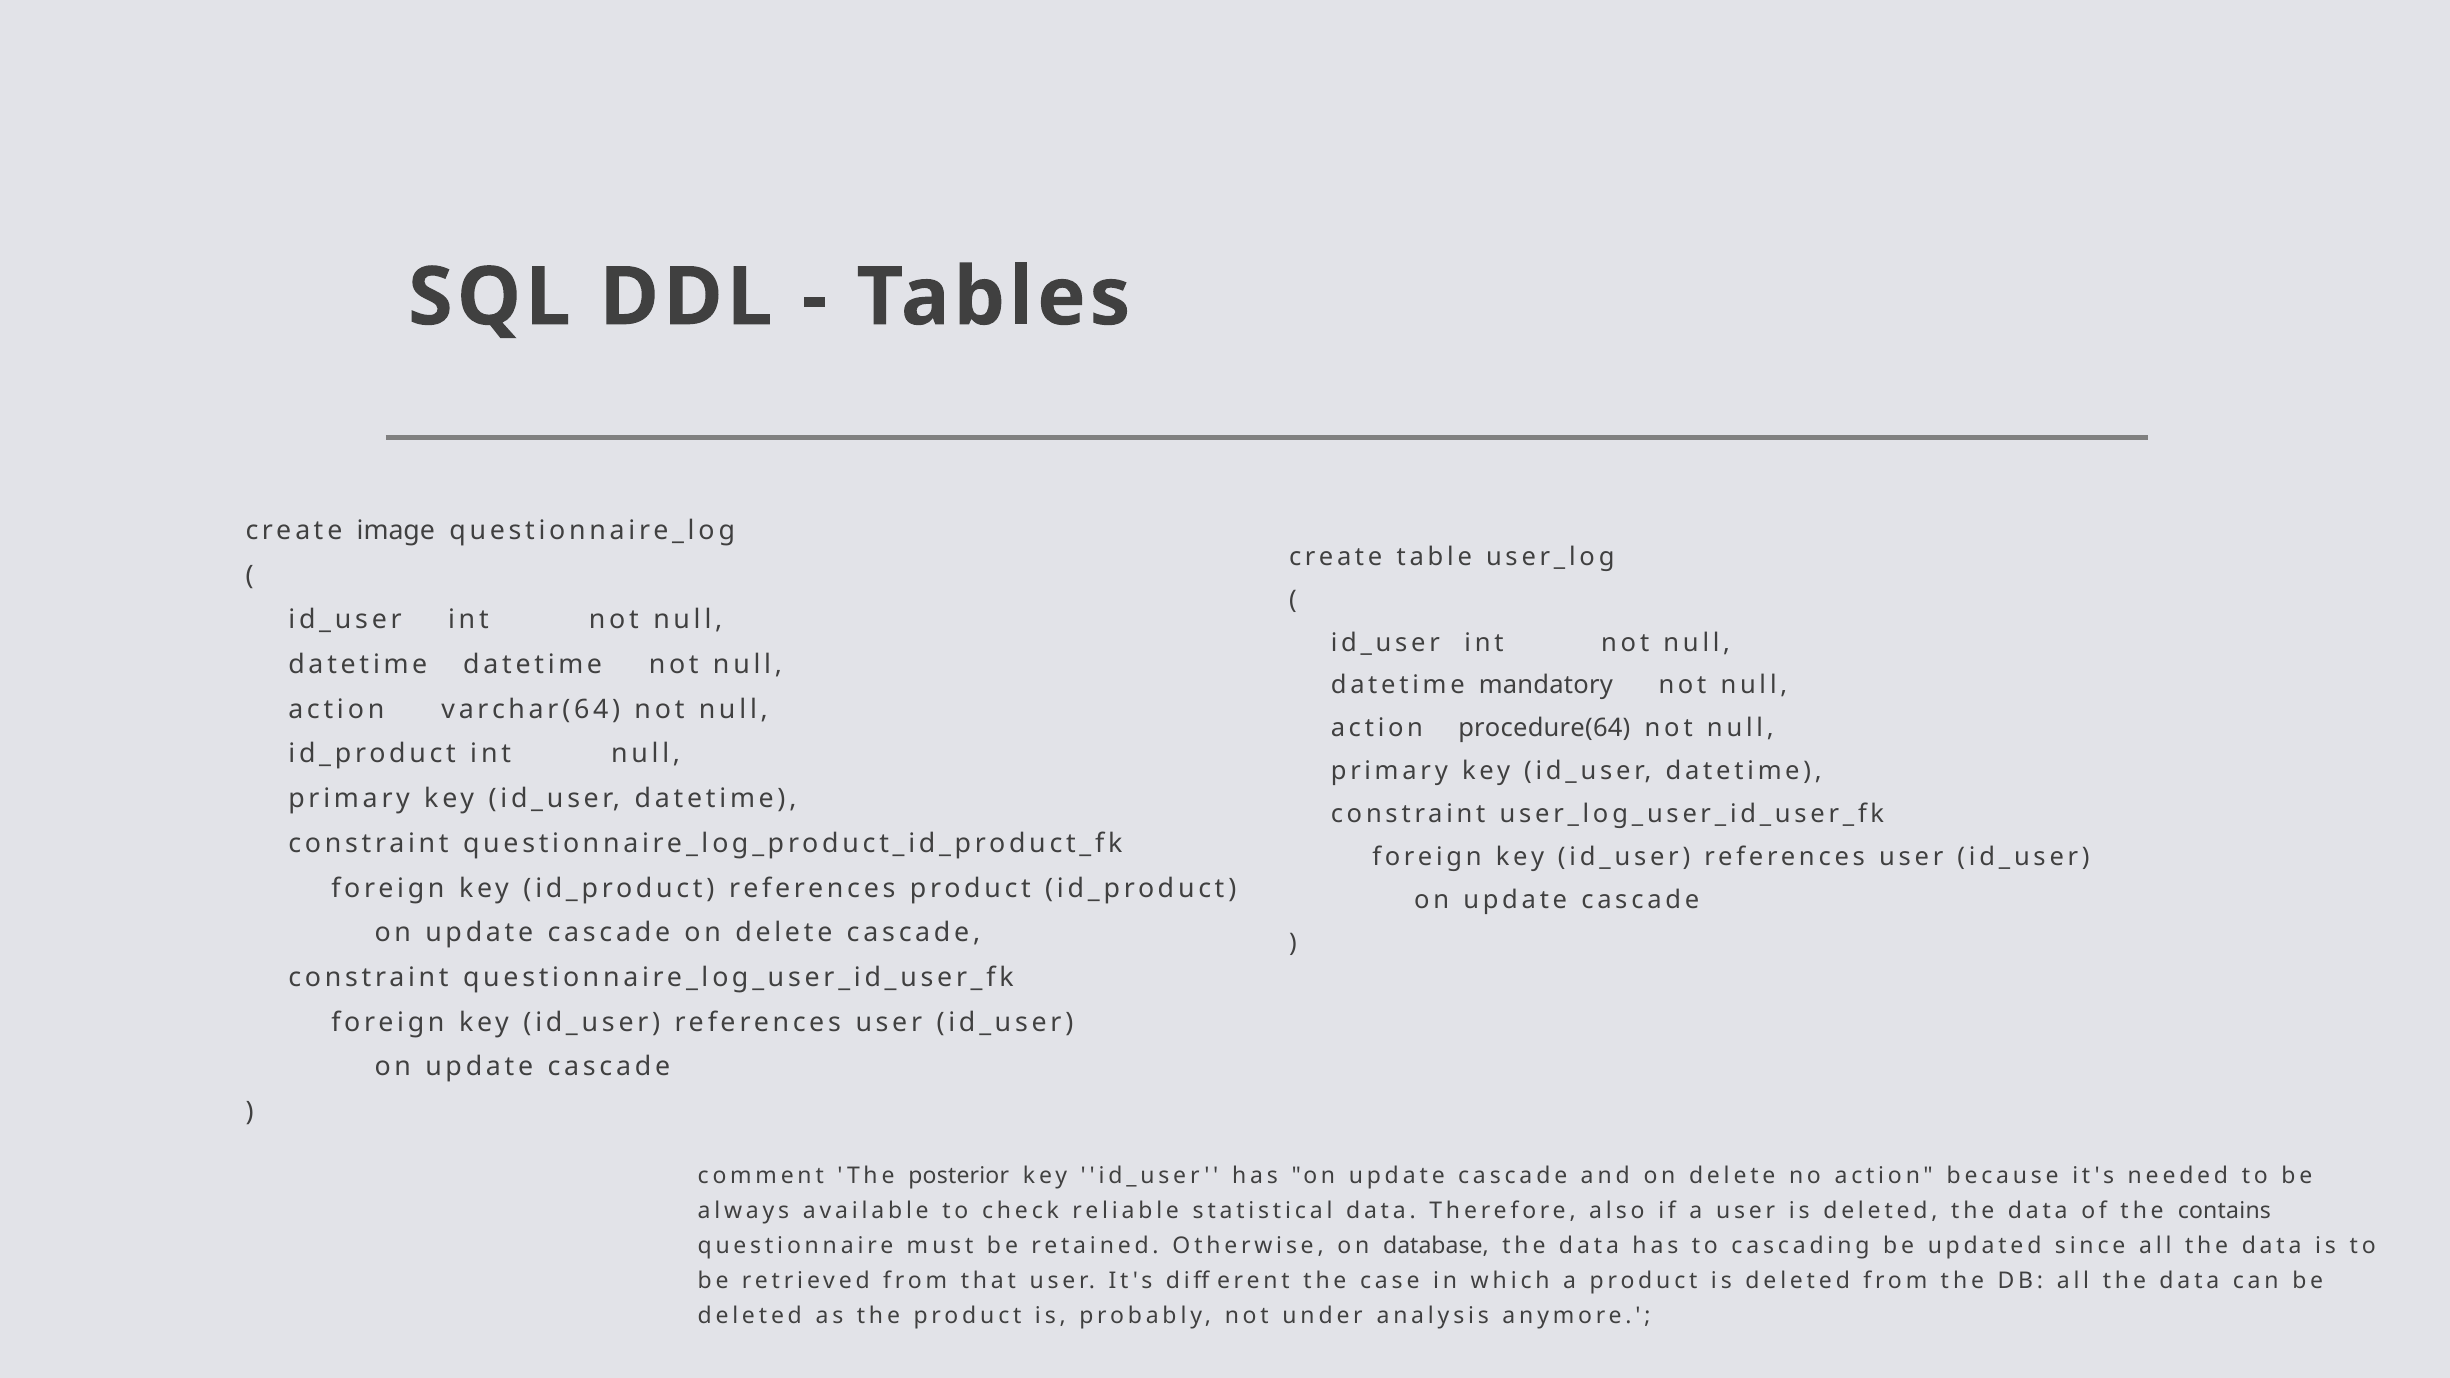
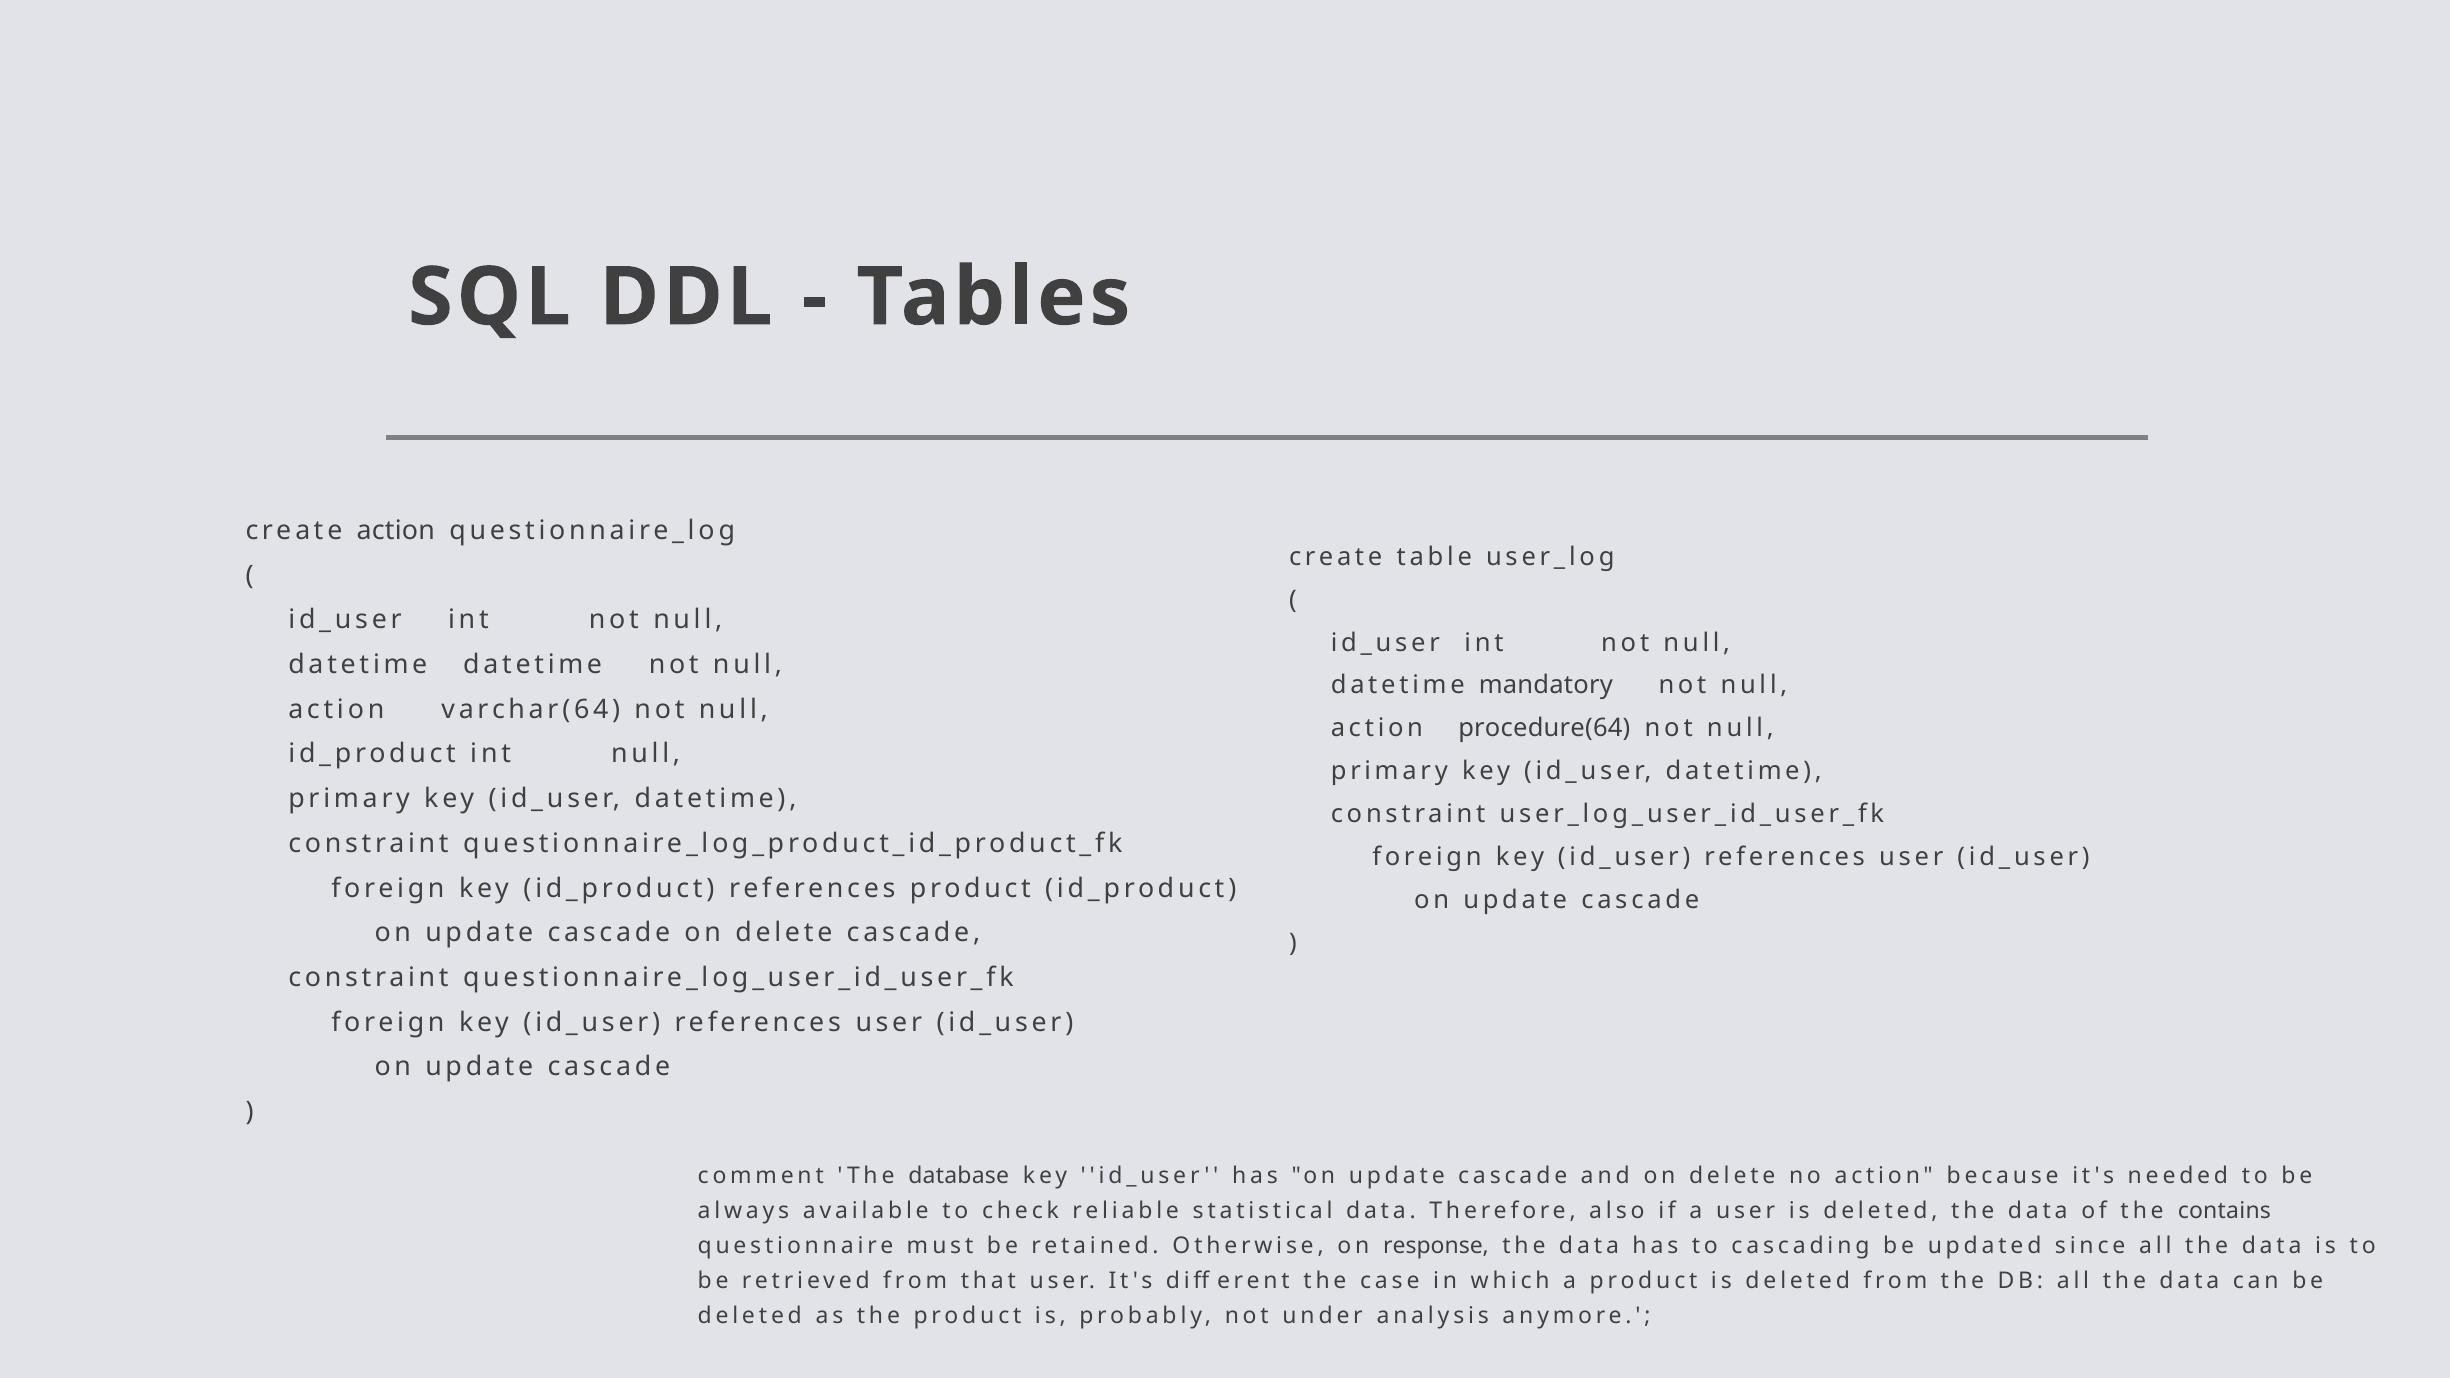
create image: image -> action (396, 531)
posterior: posterior -> database (959, 1176)
database: database -> response (1436, 1246)
